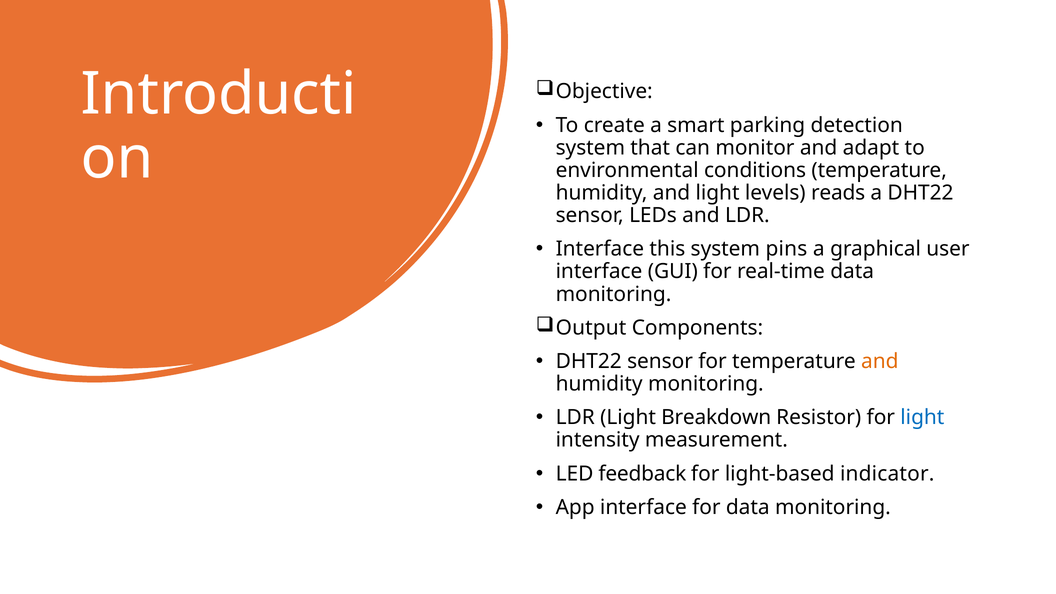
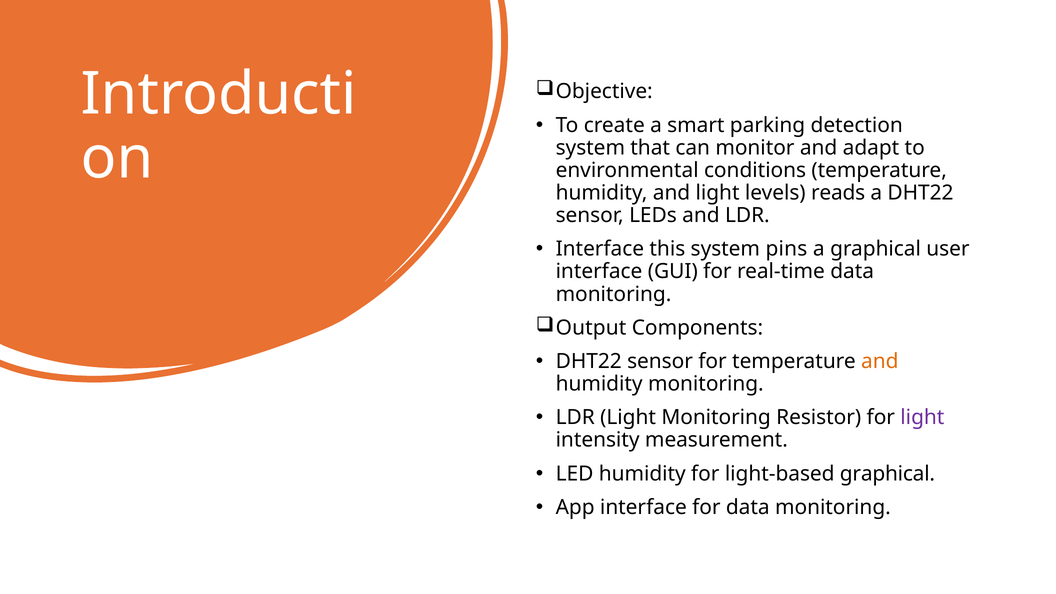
Light Breakdown: Breakdown -> Monitoring (716, 417)
light colour: blue -> purple (922, 417)
LED feedback: feedback -> humidity (642, 474)
light-based indicator: indicator -> graphical (887, 474)
